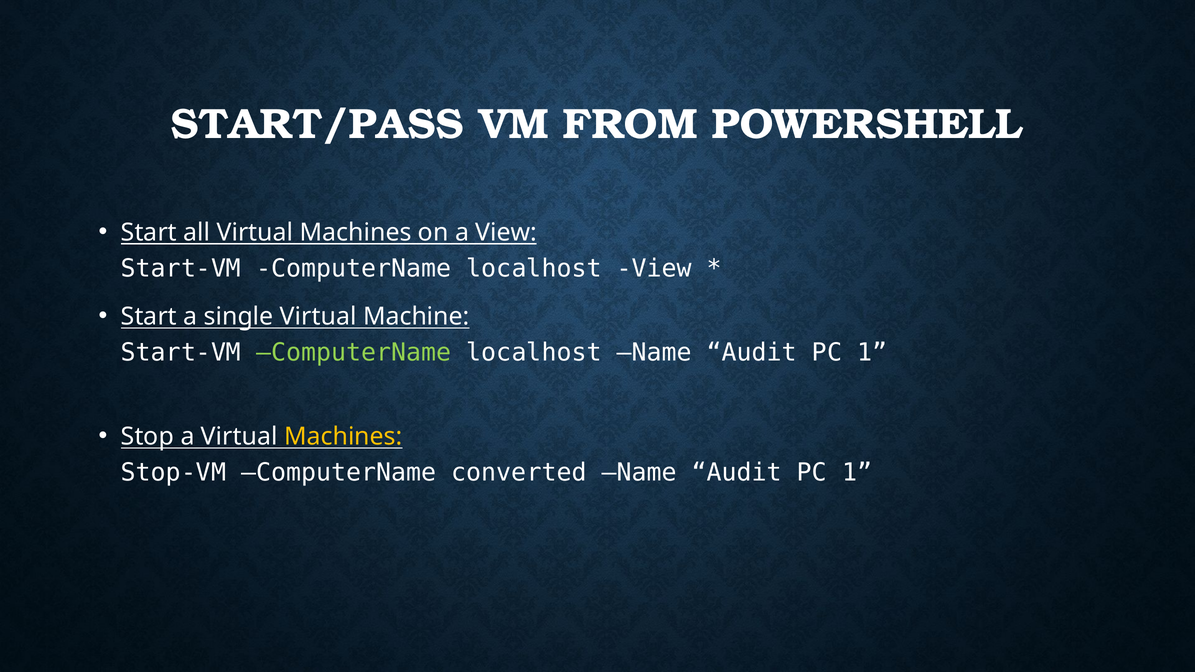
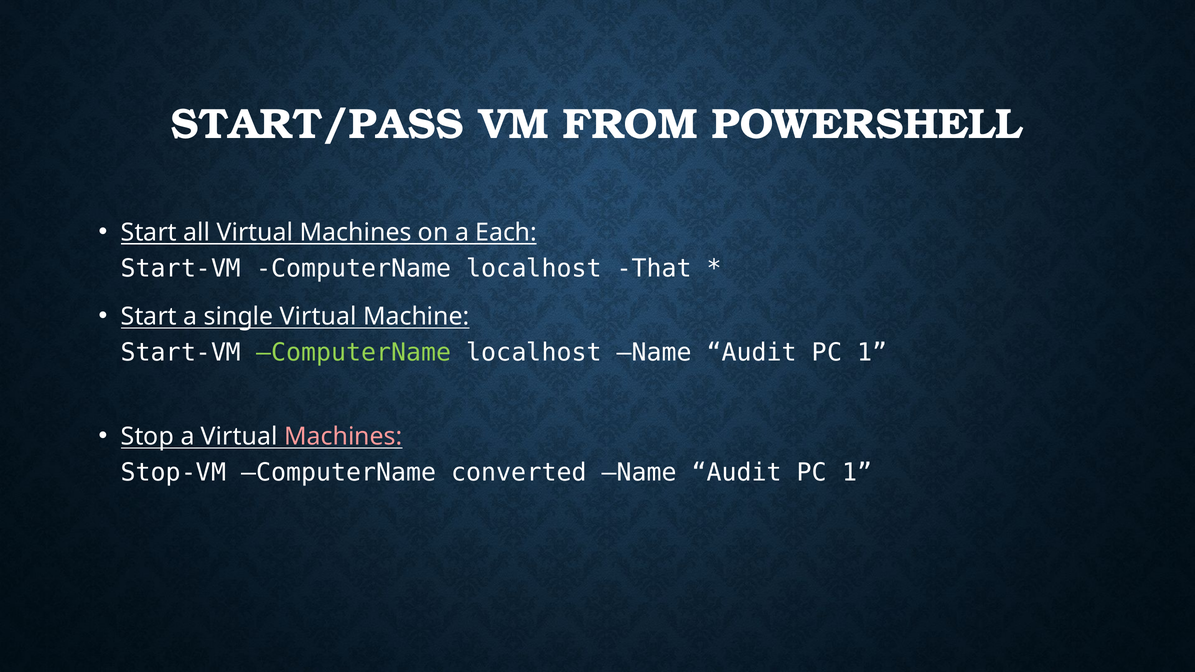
a View: View -> Each (506, 233)
localhost View: View -> That (654, 268)
Machines colour: yellow -> pink (343, 437)
